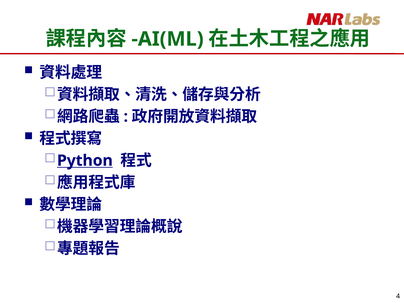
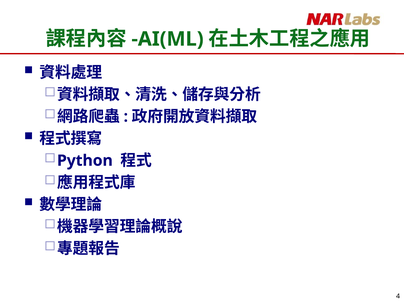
Python underline: present -> none (85, 161)
